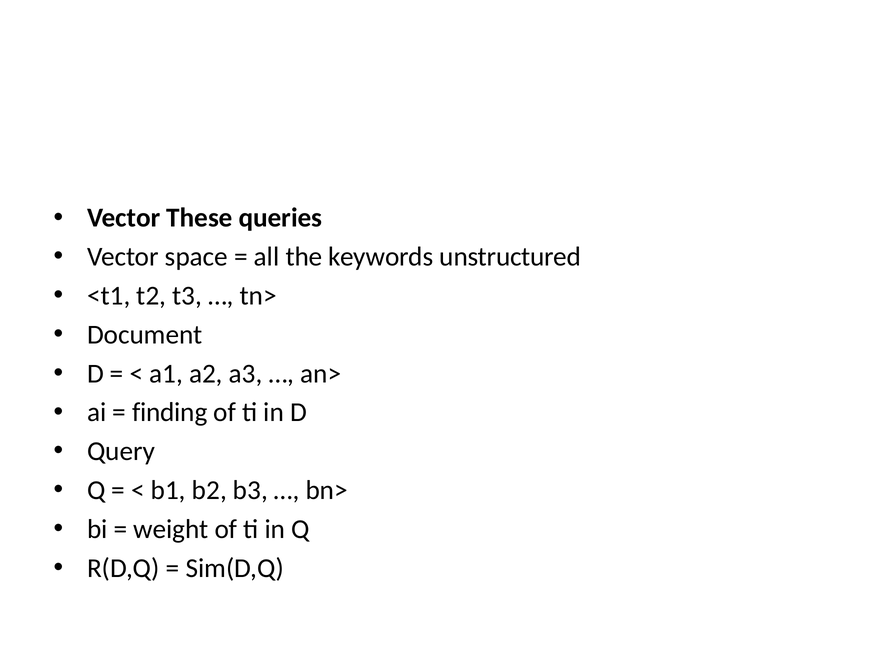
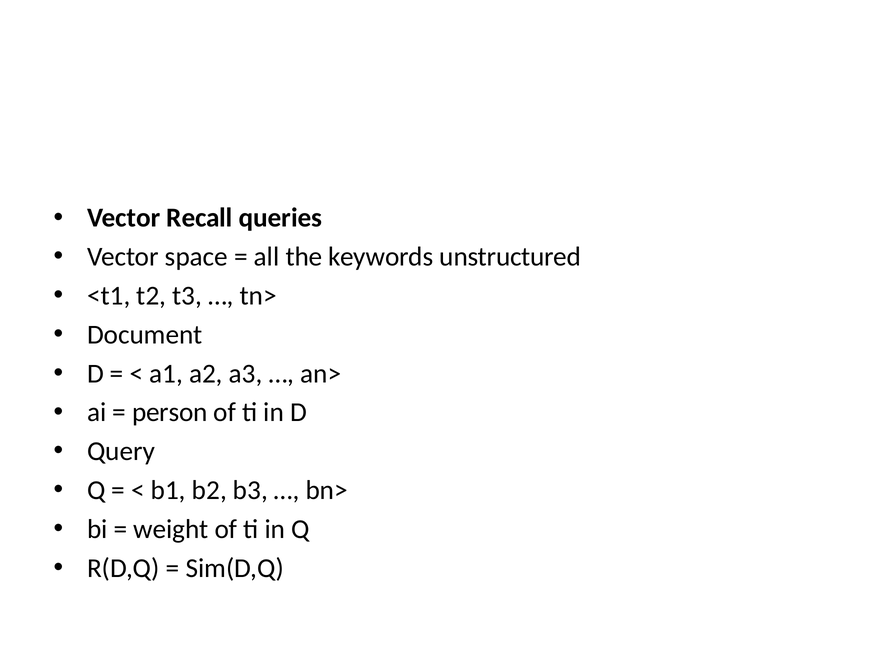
These: These -> Recall (200, 218)
finding: finding -> person (170, 412)
